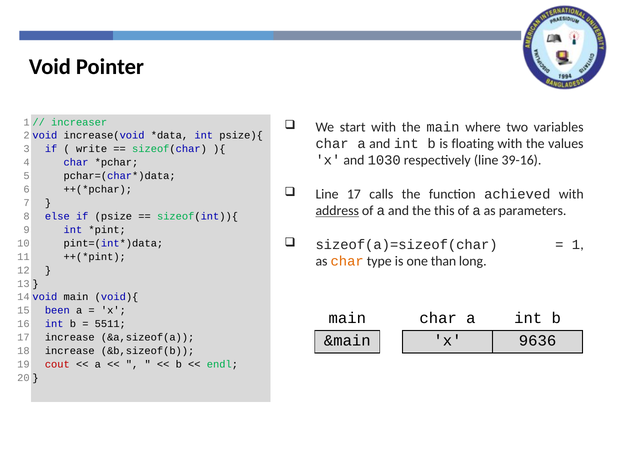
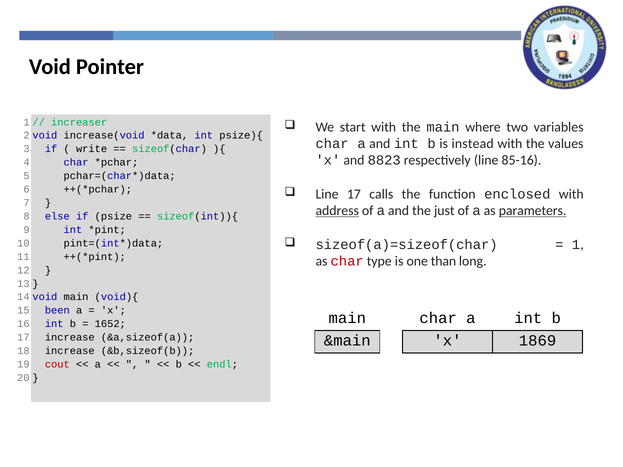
floating: floating -> instead (473, 144)
1030: 1030 -> 8823 (384, 160)
39-16: 39-16 -> 85-16 (521, 160)
achieved: achieved -> enclosed (517, 194)
this: this -> just (444, 211)
parameters underline: none -> present (533, 211)
char colour: orange -> red (347, 261)
5511: 5511 -> 1652 (110, 324)
9636: 9636 -> 1869 (538, 341)
